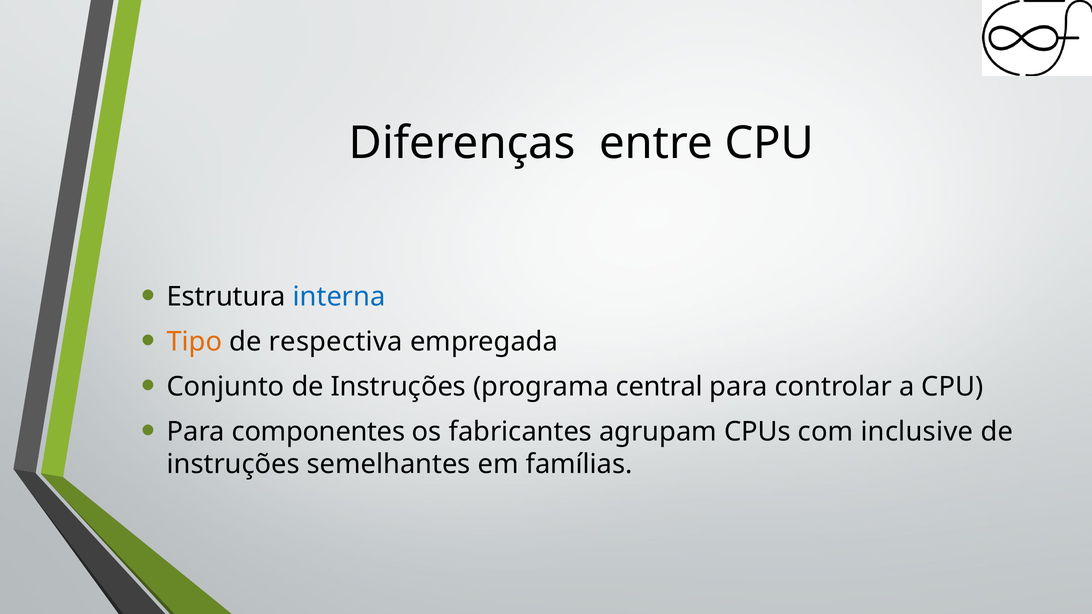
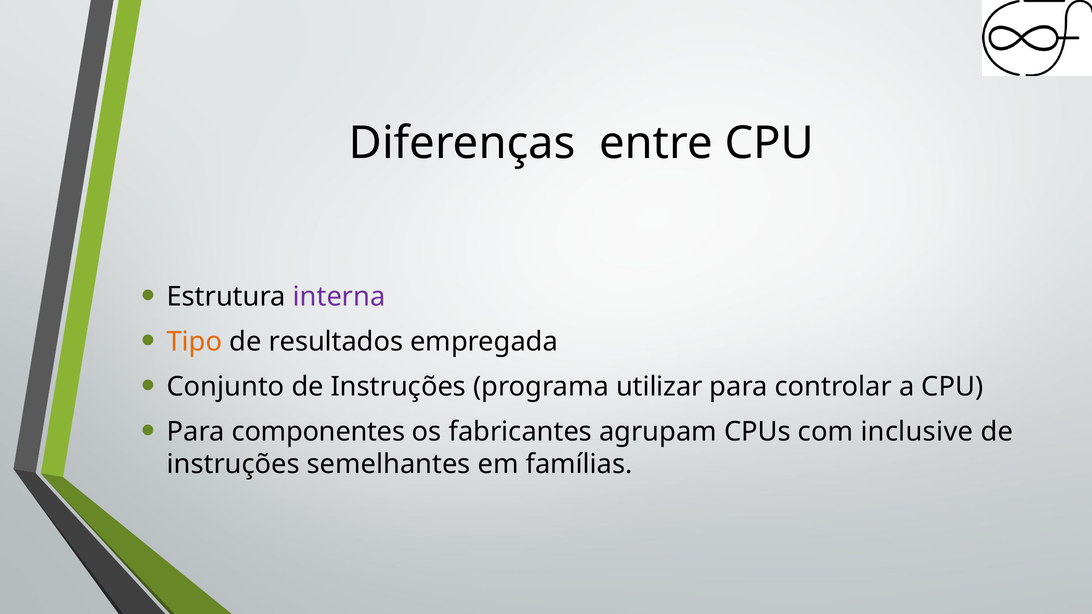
interna colour: blue -> purple (339, 297)
respectiva: respectiva -> resultados (336, 342)
central: central -> utilizar (659, 387)
